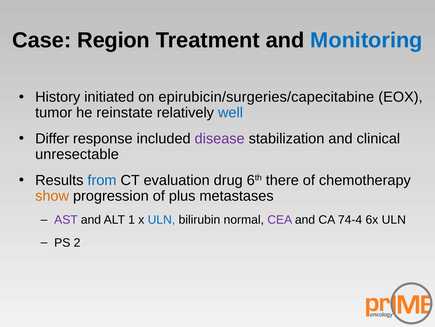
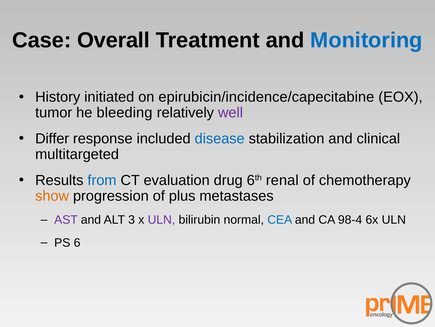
Region: Region -> Overall (114, 40)
epirubicin/surgeries/capecitabine: epirubicin/surgeries/capecitabine -> epirubicin/incidence/capecitabine (266, 97)
reinstate: reinstate -> bleeding (125, 113)
well colour: blue -> purple (230, 113)
disease colour: purple -> blue (220, 138)
unresectable: unresectable -> multitargeted (77, 154)
there: there -> renal (282, 180)
1: 1 -> 3 (132, 219)
ULN colour: blue -> purple (161, 219)
CEA colour: purple -> blue (280, 219)
74-4: 74-4 -> 98-4 (350, 219)
2: 2 -> 6 (77, 242)
